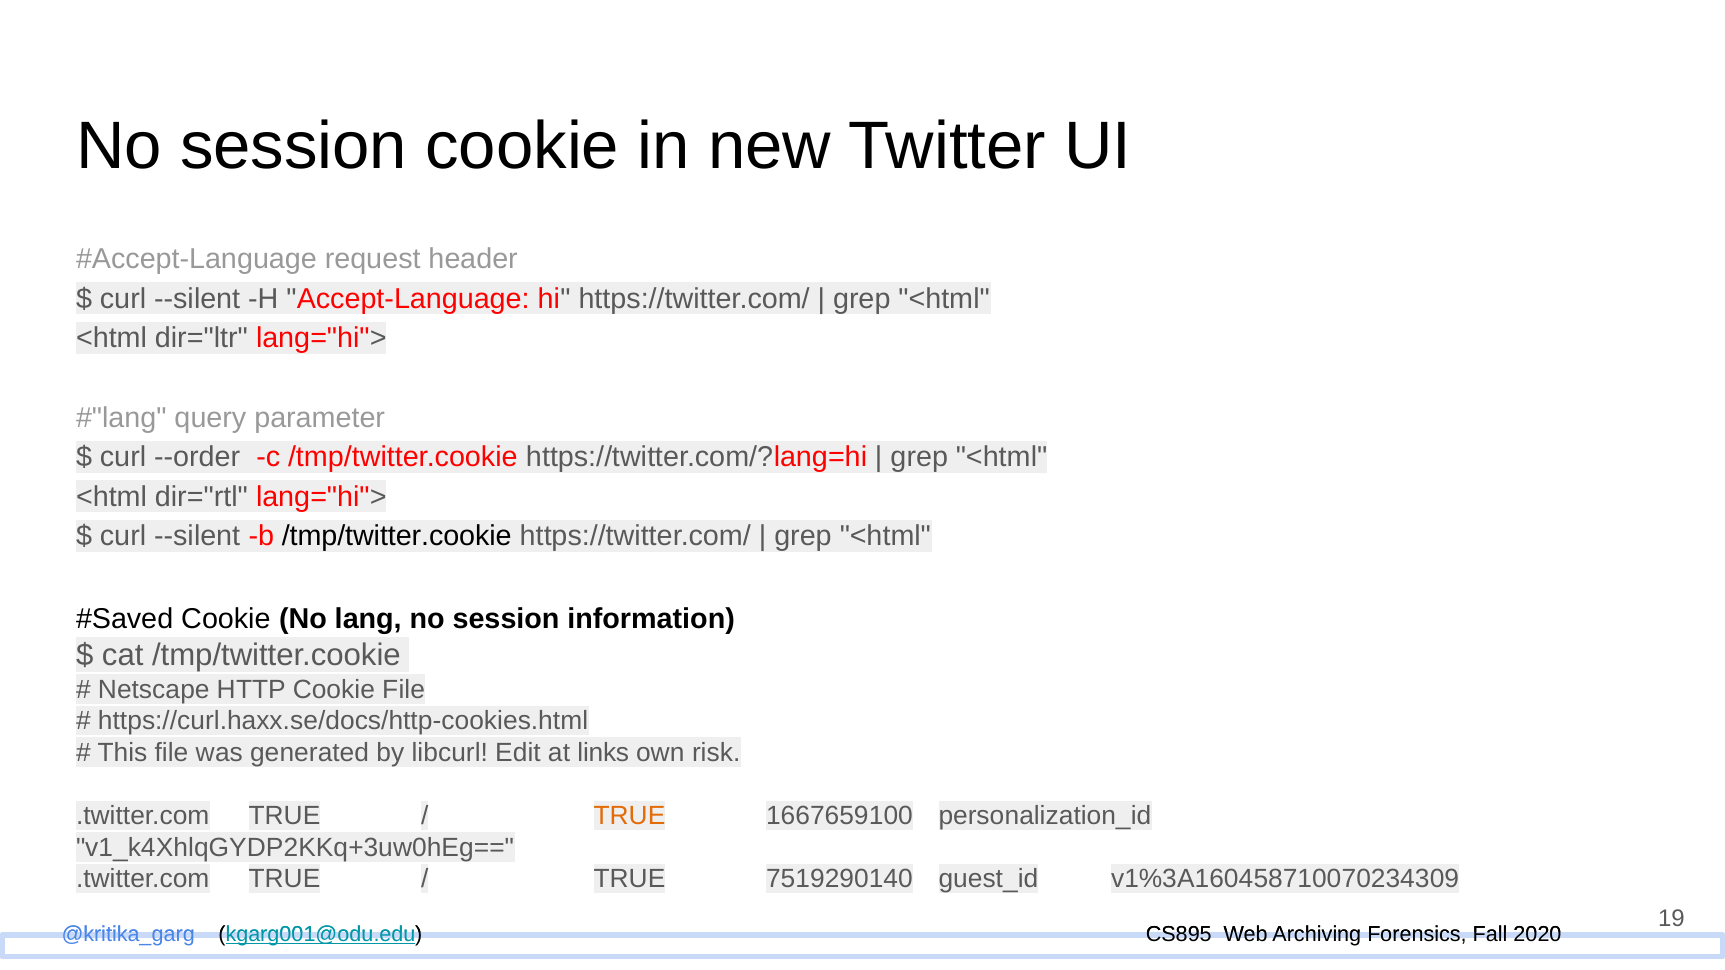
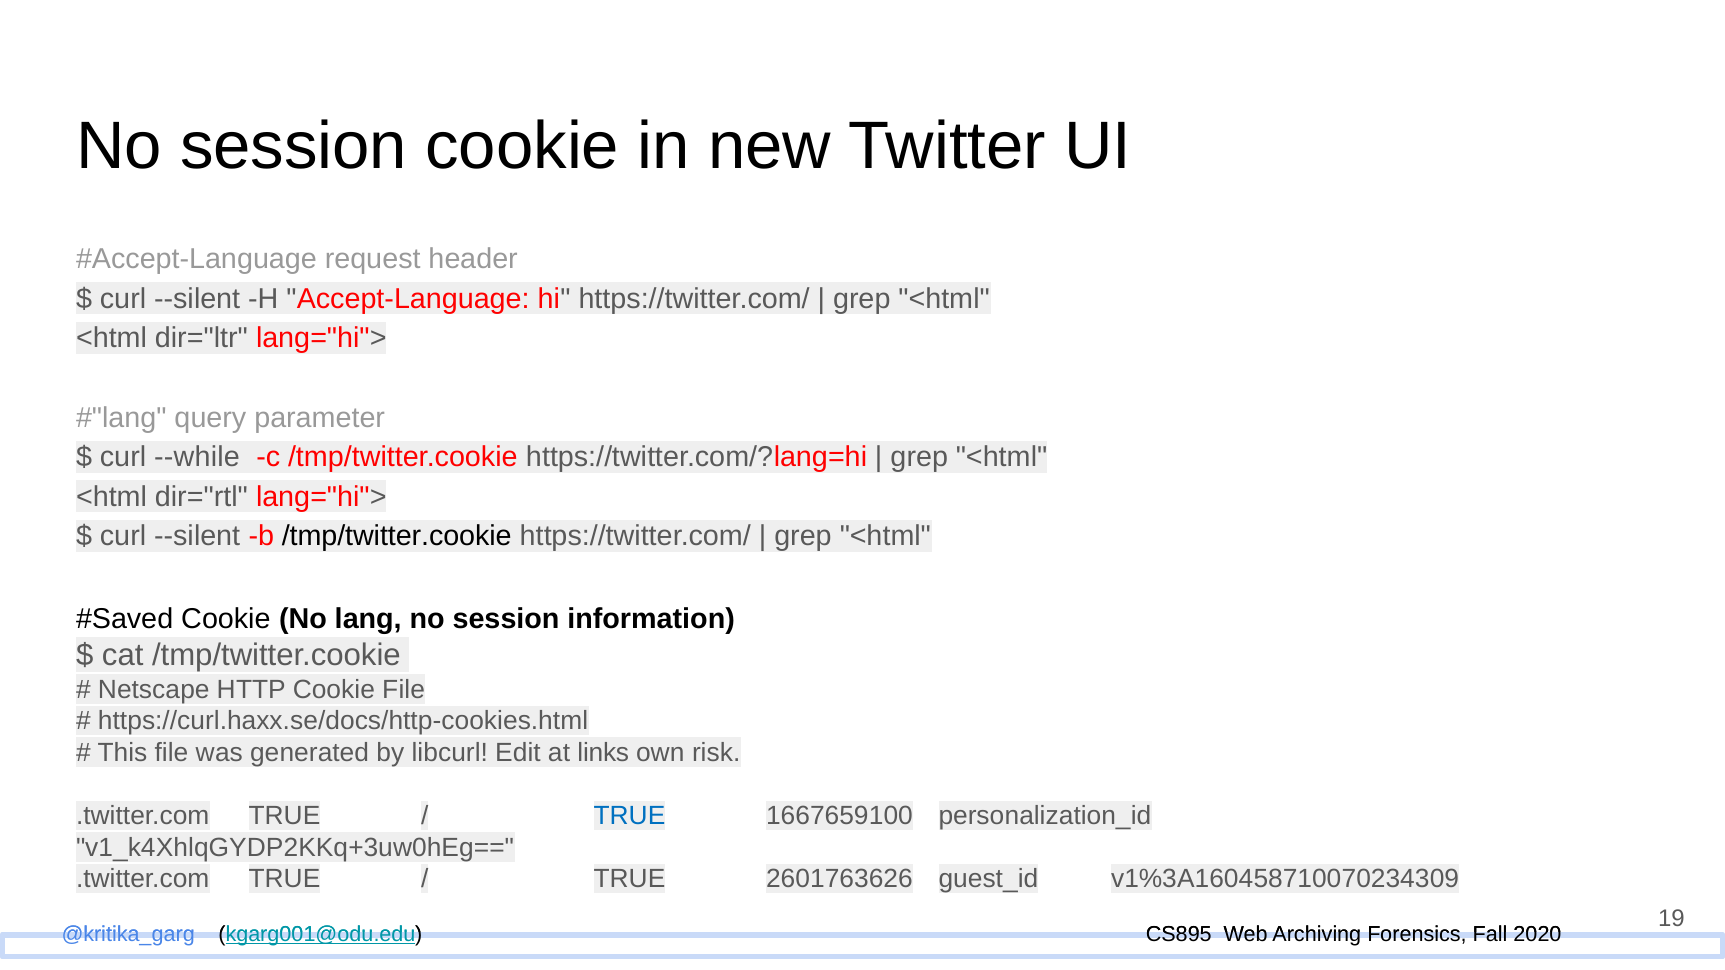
--order: --order -> --while (197, 457)
TRUE colour: orange -> blue (629, 816)
7519290140: 7519290140 -> 2601763626 (839, 880)
